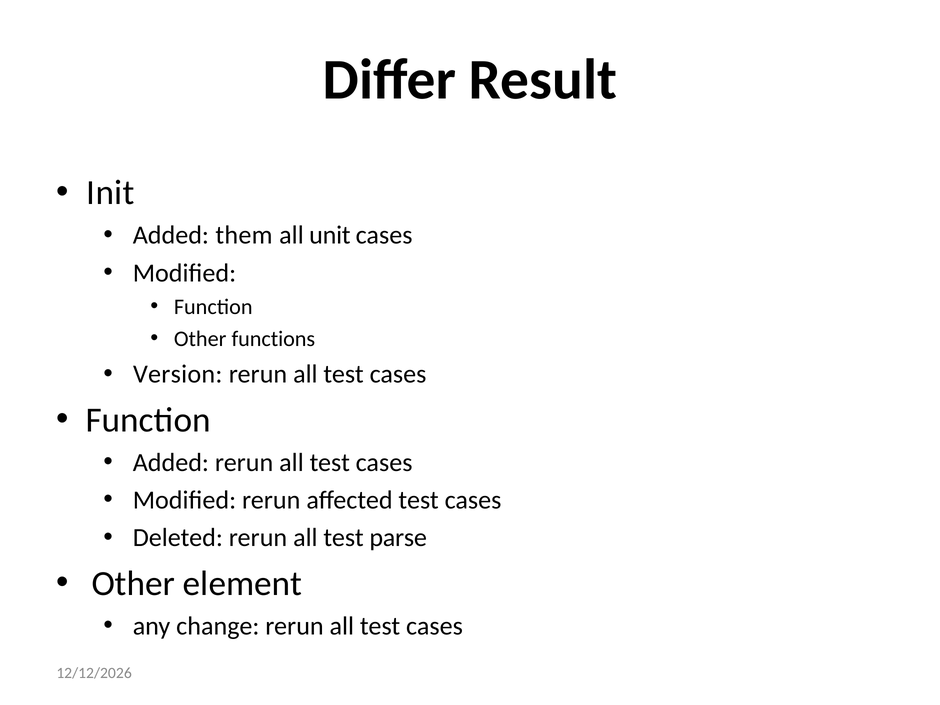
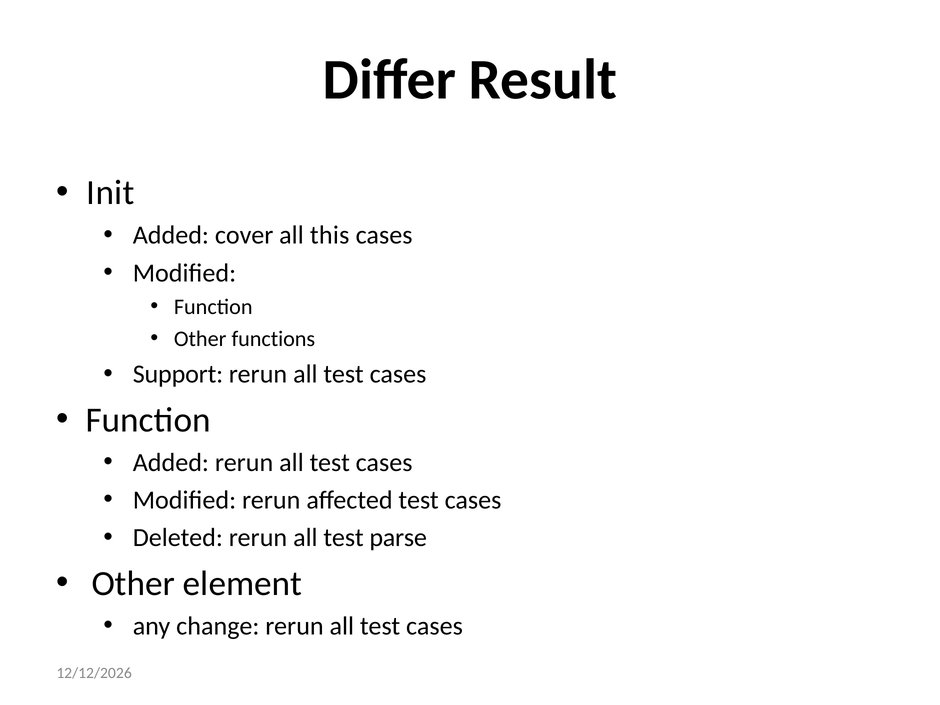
them: them -> cover (244, 235)
unit: unit -> this (330, 235)
Version: Version -> Support (178, 374)
